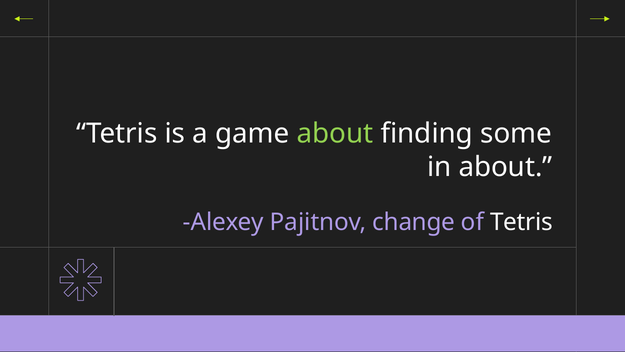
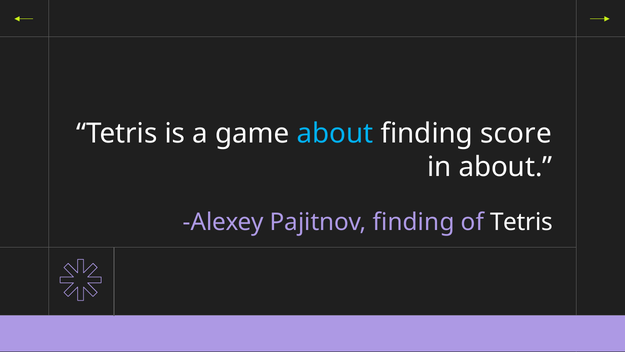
about colour: light green -> light blue (335, 134)
some: some -> score (516, 134)
Pajitnov change: change -> finding (414, 222)
